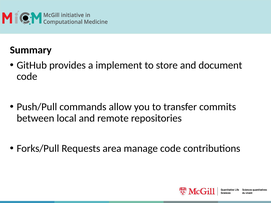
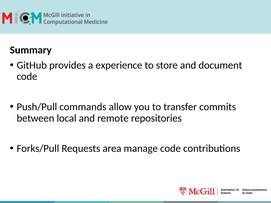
implement: implement -> experience (119, 65)
